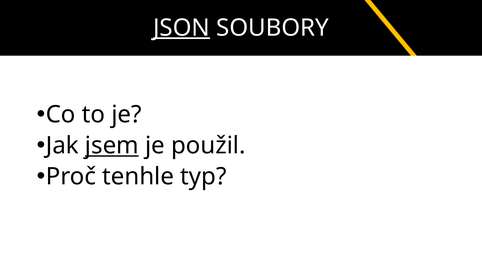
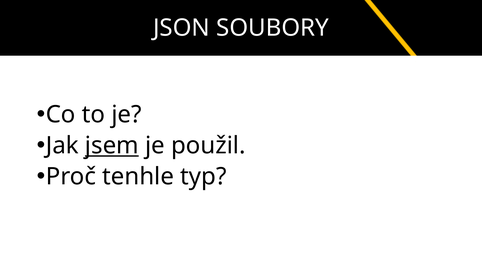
JSON underline: present -> none (181, 28)
